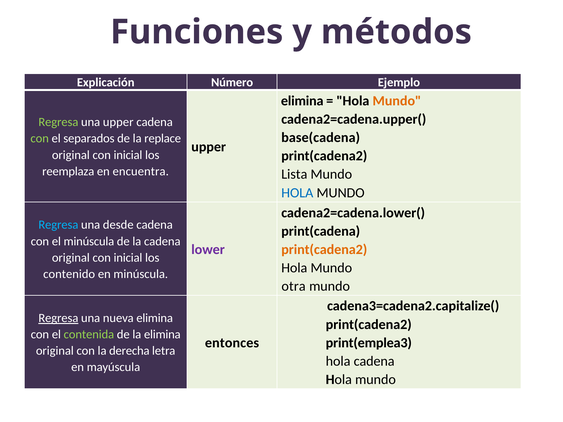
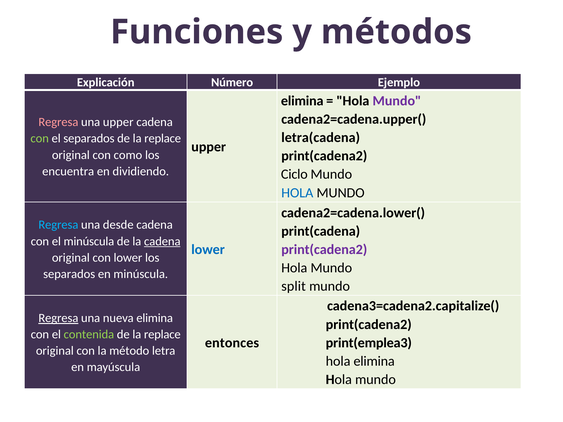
Mundo colour: orange -> purple (397, 101)
Regresa colour: light green -> pink (58, 122)
base(cadena: base(cadena -> letra(cadena (321, 138)
inicial: inicial -> como (128, 155)
reemplaza: reemplaza -> encuentra (68, 171)
encuentra: encuentra -> dividiendo (141, 171)
Lista: Lista -> Ciclo (294, 174)
cadena underline: none -> present (162, 241)
lower colour: purple -> blue (208, 250)
print(cadena2 colour: orange -> purple (324, 250)
inicial: inicial -> lower (128, 258)
contenido: contenido -> separados (69, 274)
otra: otra -> split (294, 286)
elimina: elimina -> replace (162, 335)
derecha: derecha -> método (129, 351)
hola cadena: cadena -> elimina (374, 361)
